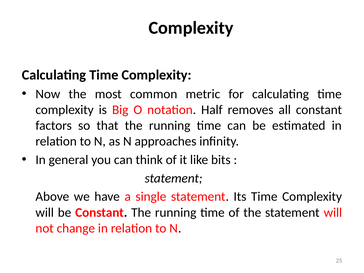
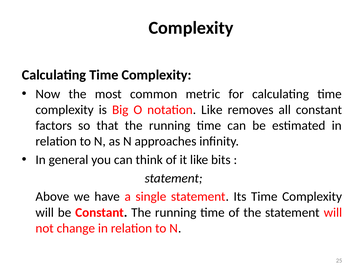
notation Half: Half -> Like (212, 110)
